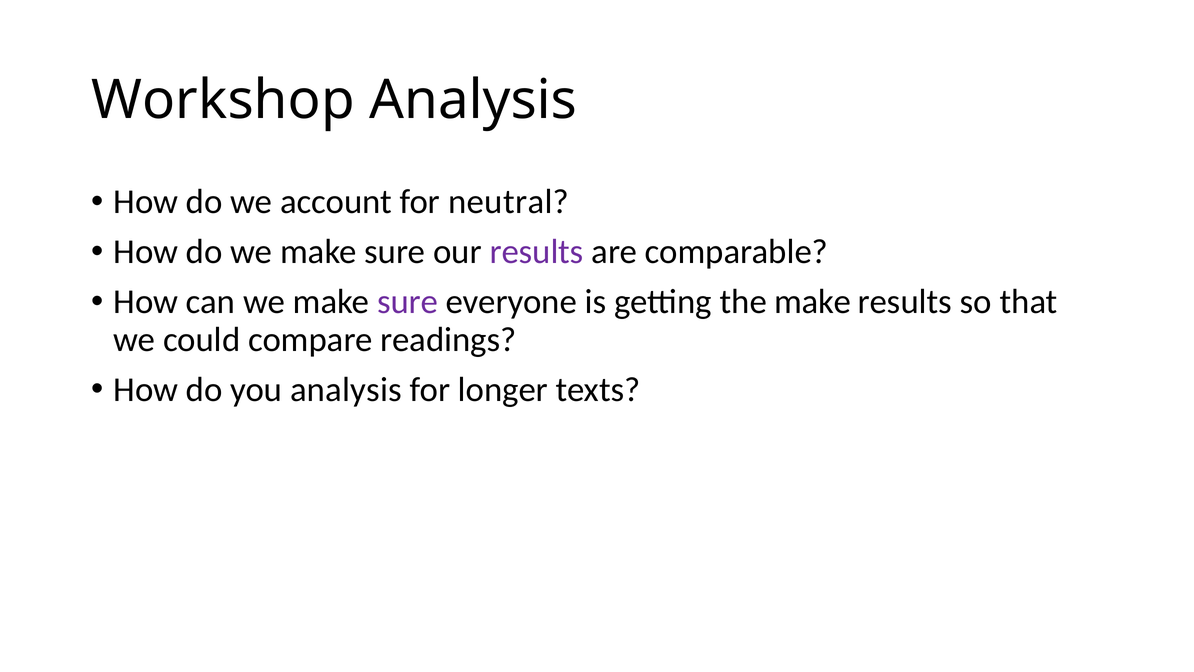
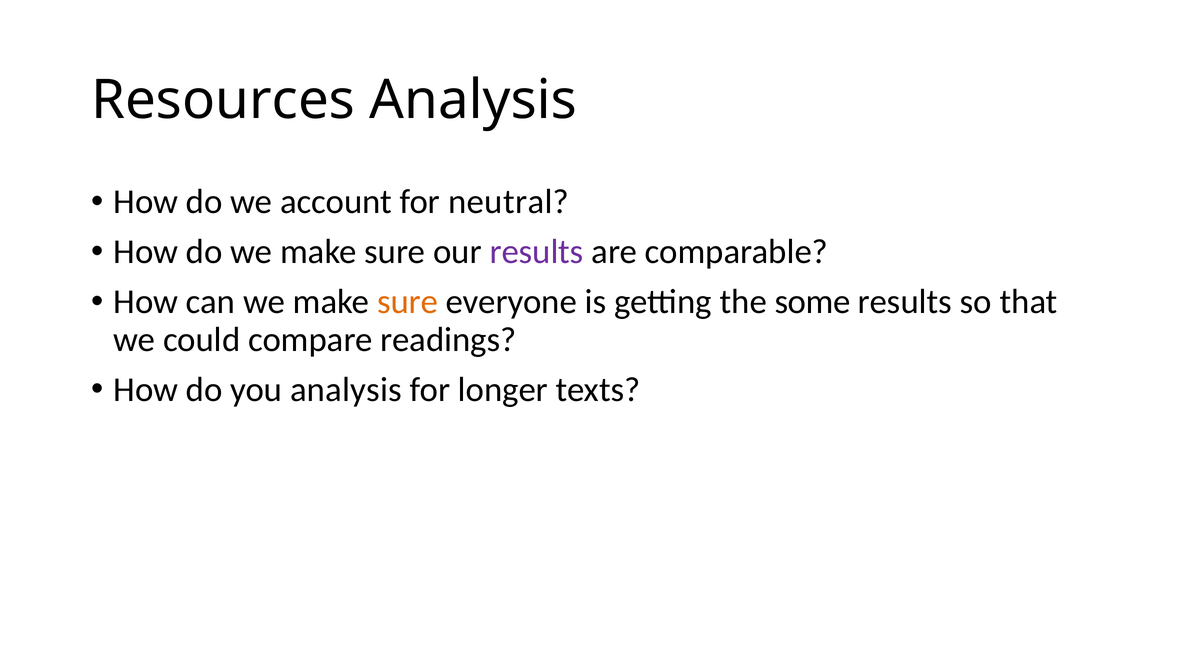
Workshop: Workshop -> Resources (223, 100)
sure colour: purple -> orange (408, 302)
the make: make -> some (813, 302)
